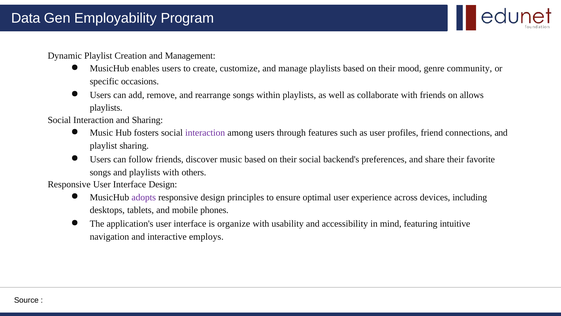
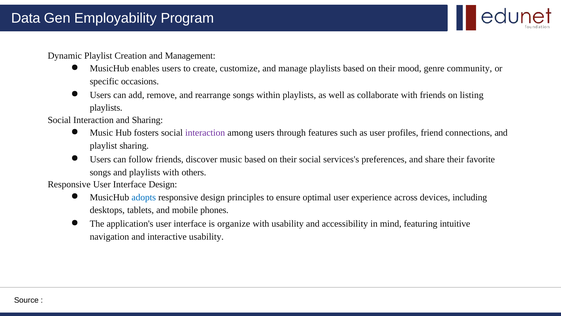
allows: allows -> listing (472, 95)
backend's: backend's -> services's (341, 159)
adopts colour: purple -> blue (144, 197)
interactive employs: employs -> usability (206, 236)
